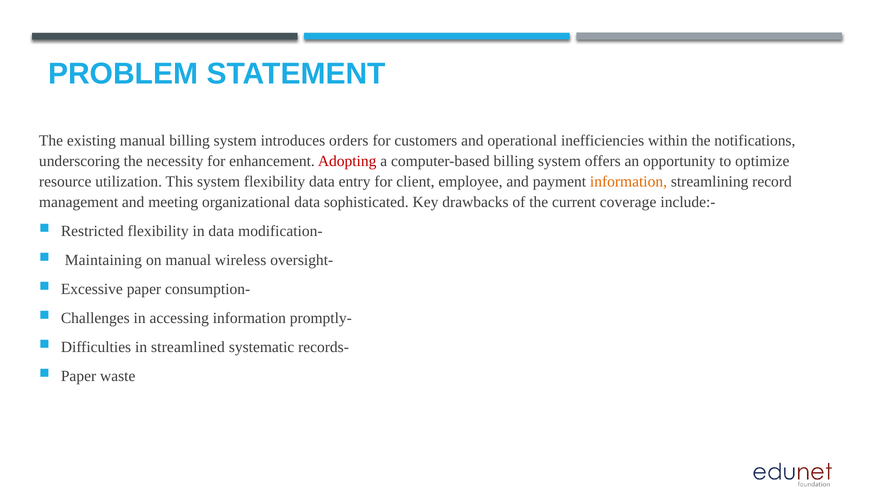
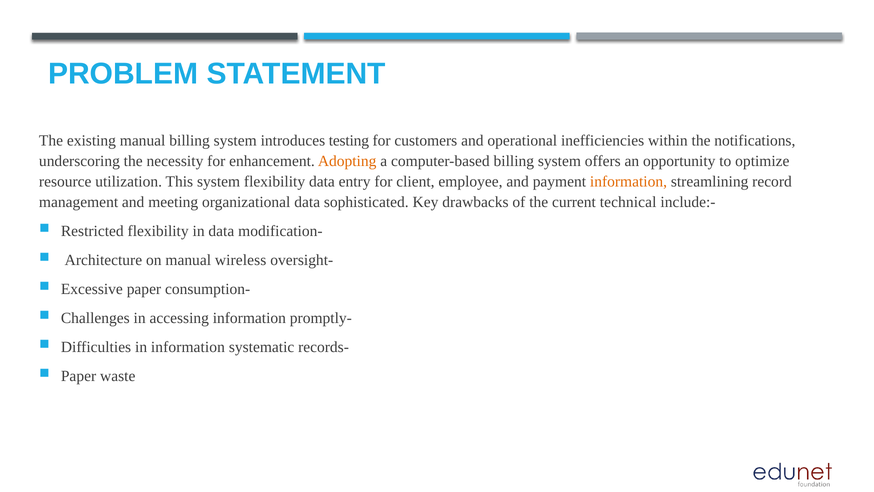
orders: orders -> testing (349, 141)
Adopting colour: red -> orange (347, 161)
coverage: coverage -> technical (628, 202)
Maintaining: Maintaining -> Architecture (103, 260)
in streamlined: streamlined -> information (188, 347)
